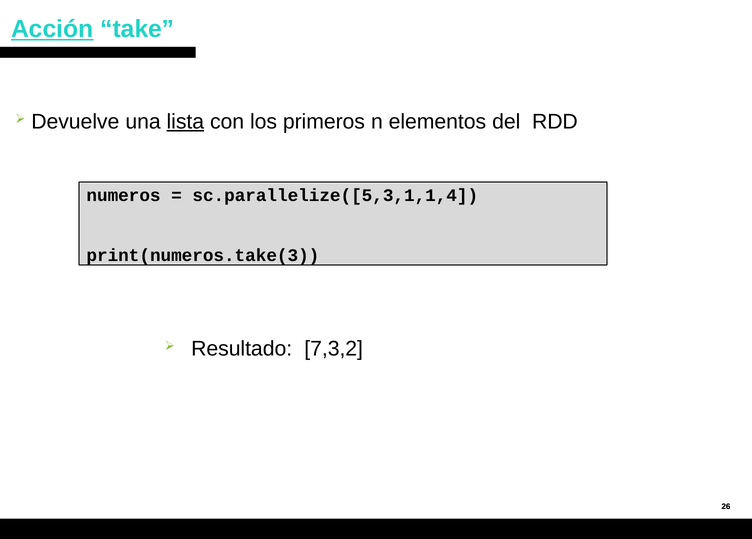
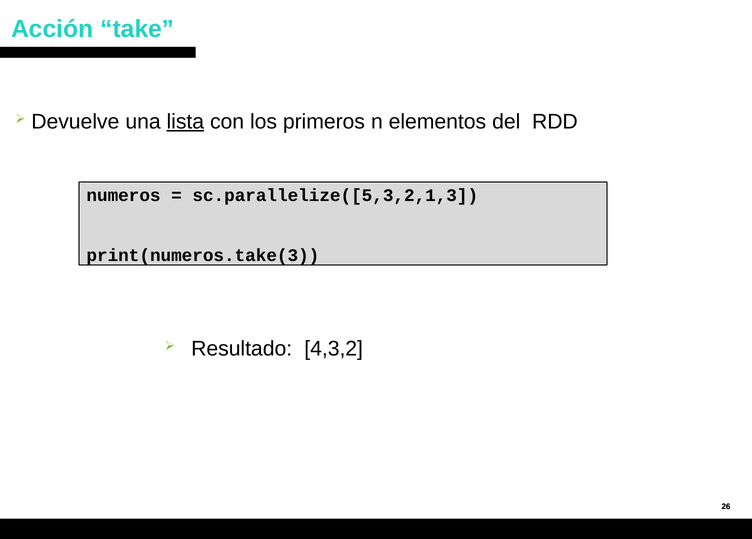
Acción underline: present -> none (52, 29)
sc.parallelize([5,3,1,1,4: sc.parallelize([5,3,1,1,4 -> sc.parallelize([5,3,2,1,3 (335, 196)
7,3,2: 7,3,2 -> 4,3,2 (334, 349)
